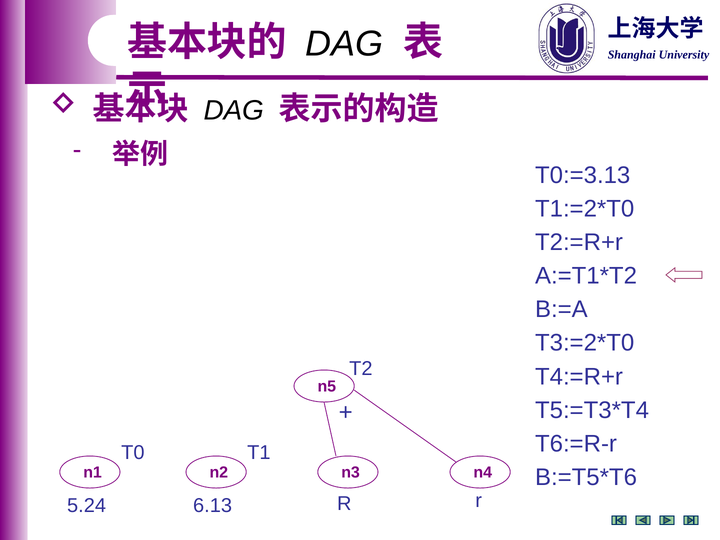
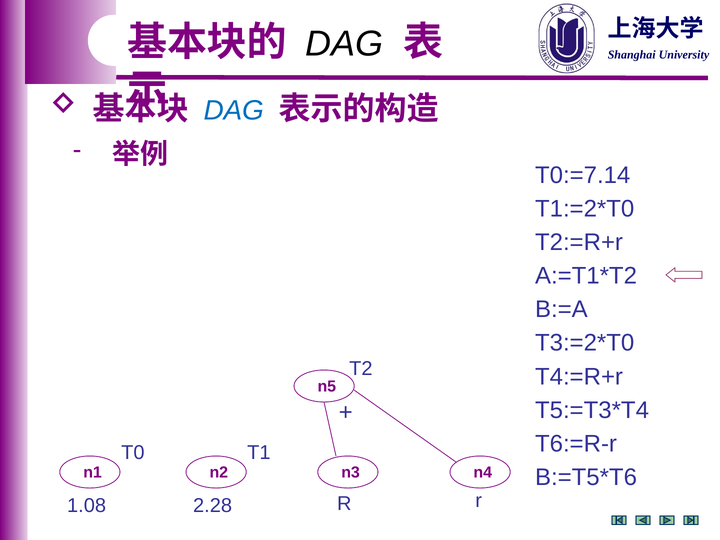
DAG colour: black -> blue (234, 110)
T0:=3.13: T0:=3.13 -> T0:=7.14 (583, 175)
5.24: 5.24 -> 1.08 (87, 506)
6.13: 6.13 -> 2.28 (213, 506)
